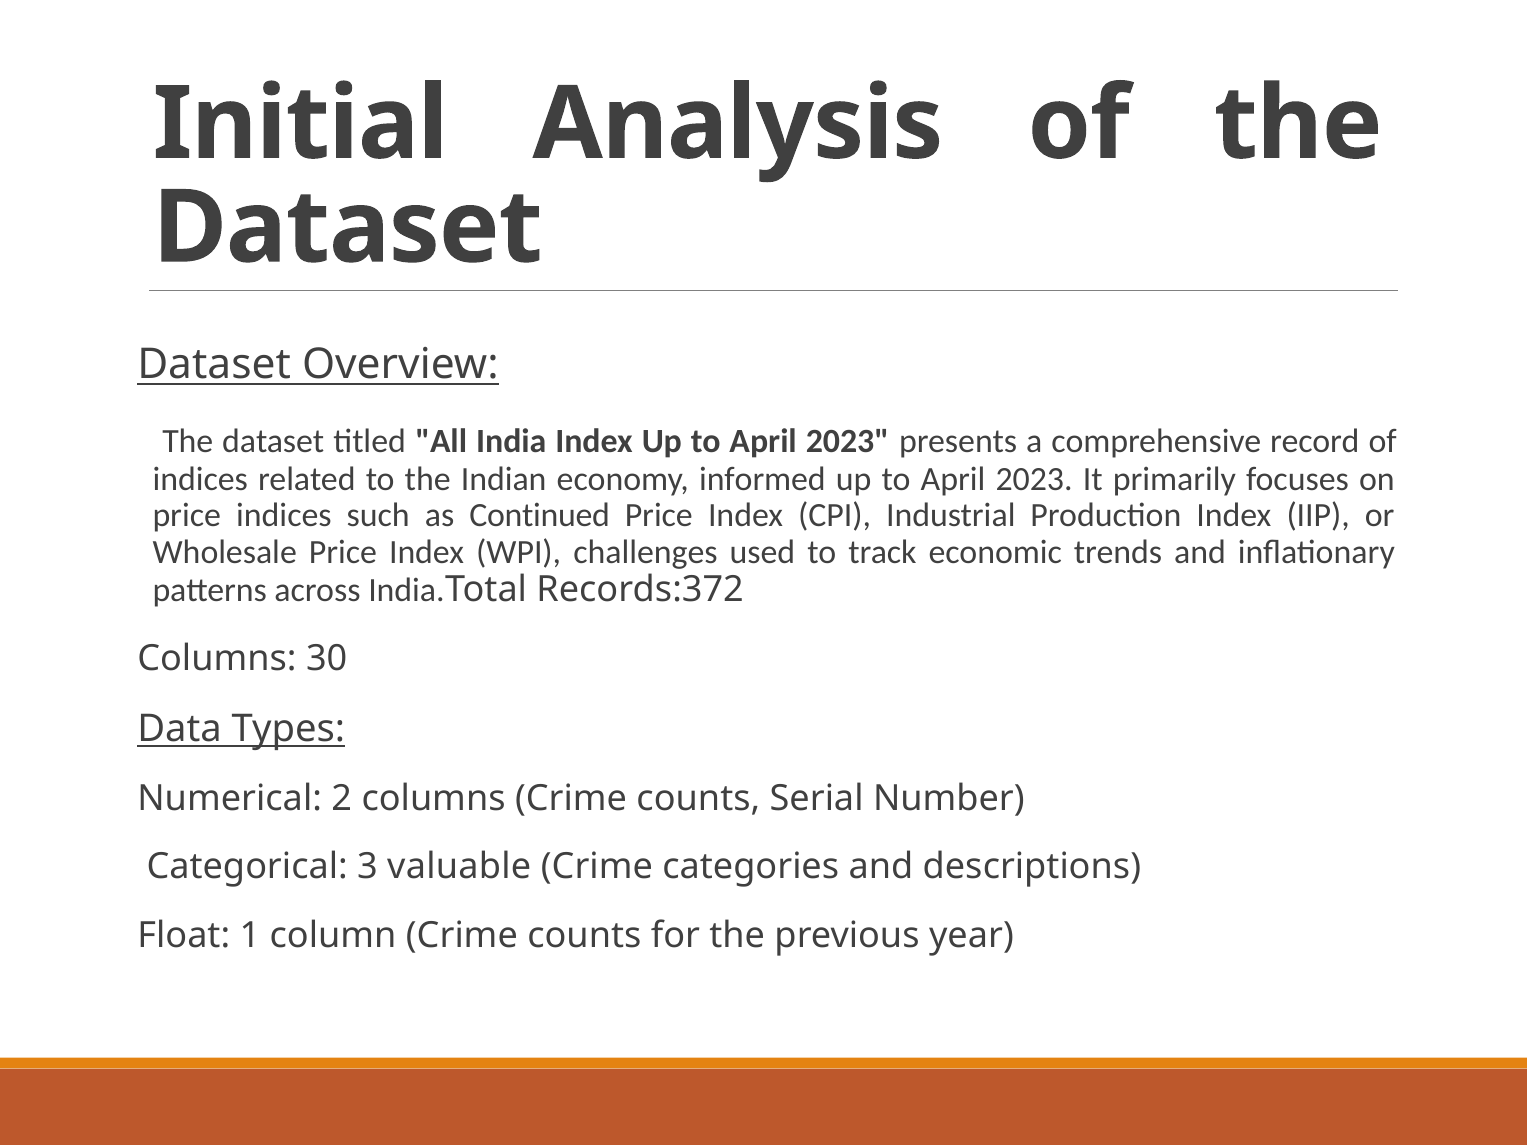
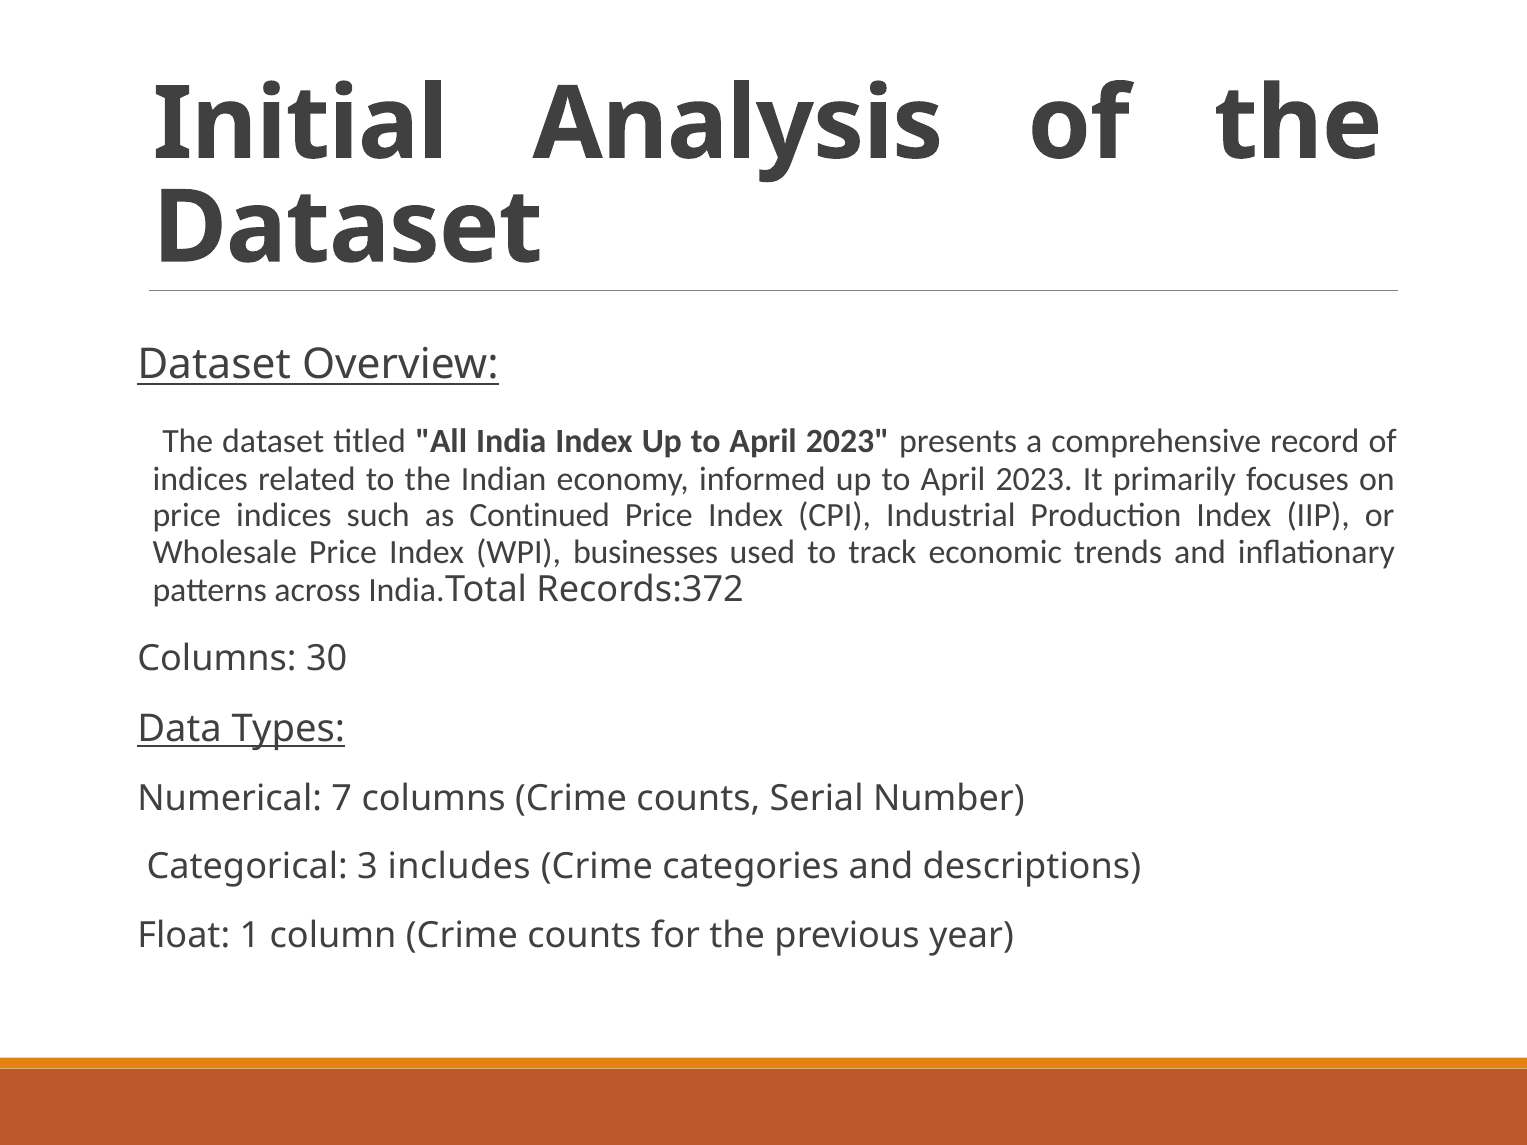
challenges: challenges -> businesses (646, 552)
2: 2 -> 7 (342, 798)
valuable: valuable -> includes (459, 867)
